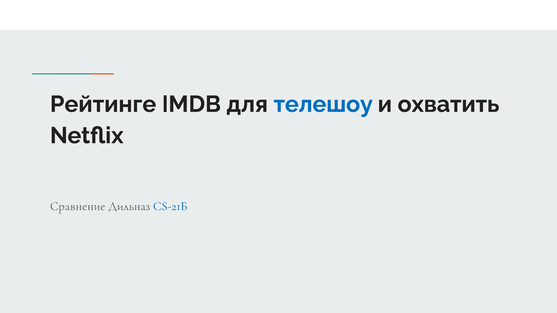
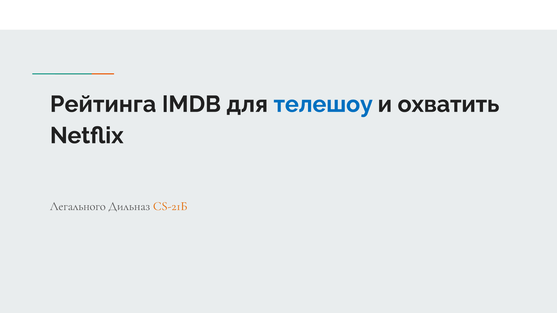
Рейтинге: Рейтинге -> Рейтинга (103, 104)
Сравнение: Сравнение -> Легального (78, 206)
CS-21Б colour: blue -> orange (170, 206)
